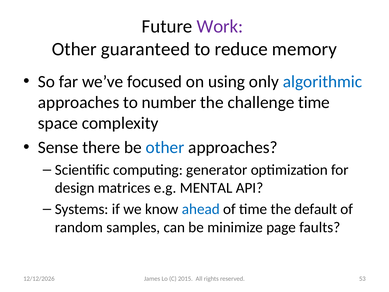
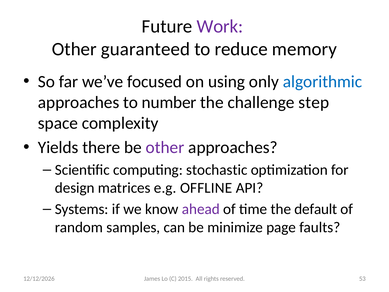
challenge time: time -> step (314, 102)
Sense: Sense -> Yields (58, 147)
other colour: blue -> purple (165, 147)
generator: generator -> stochastic (217, 170)
MENTAL: MENTAL -> OFFLINE (206, 188)
ahead colour: blue -> purple (201, 209)
